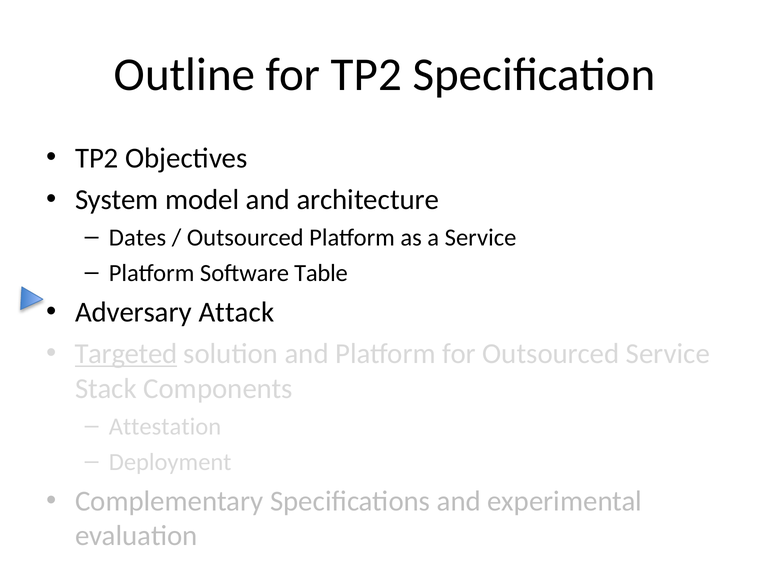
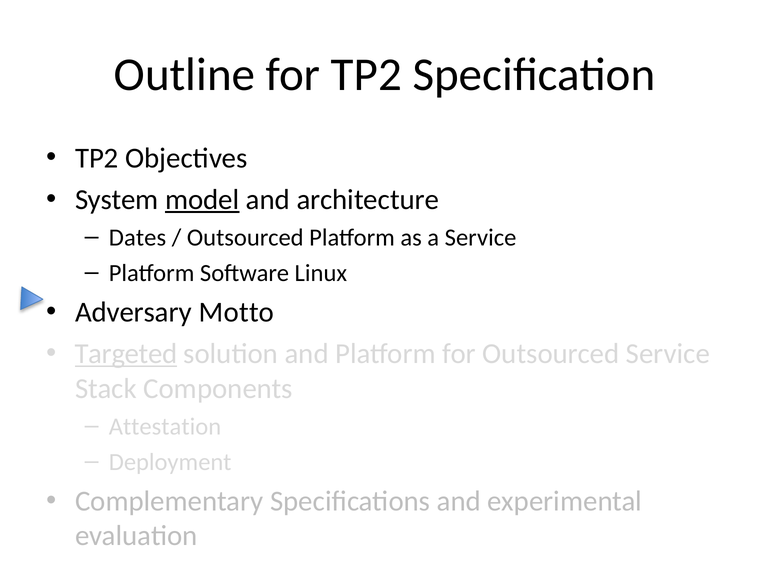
model underline: none -> present (202, 199)
Table: Table -> Linux (321, 273)
Attack: Attack -> Motto (236, 312)
